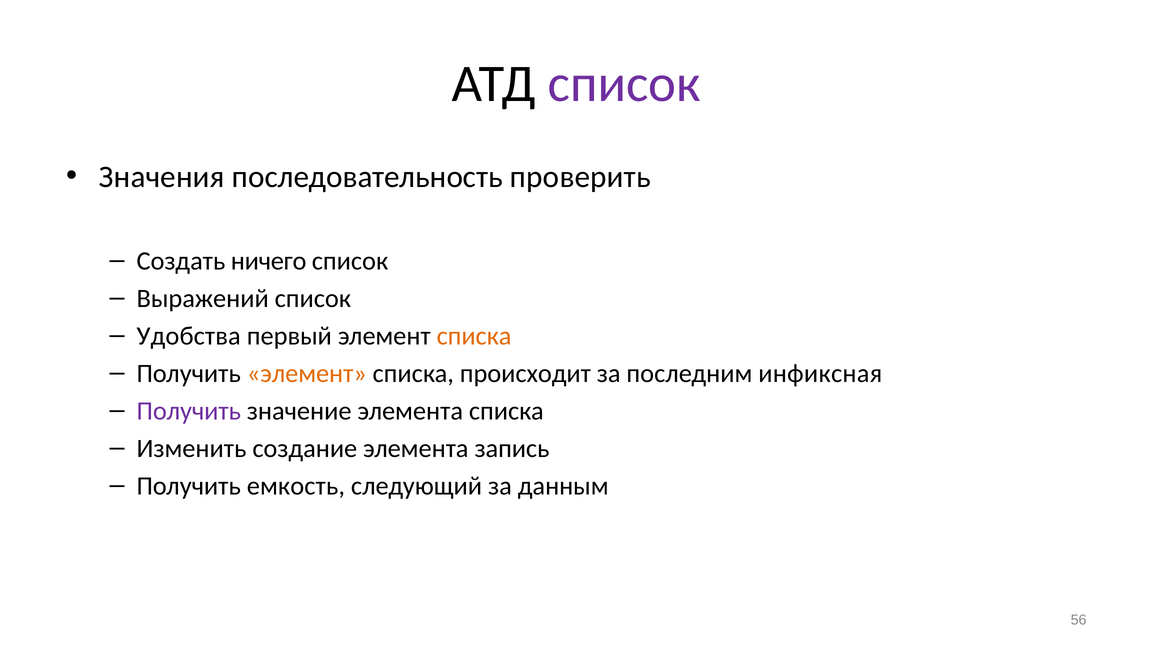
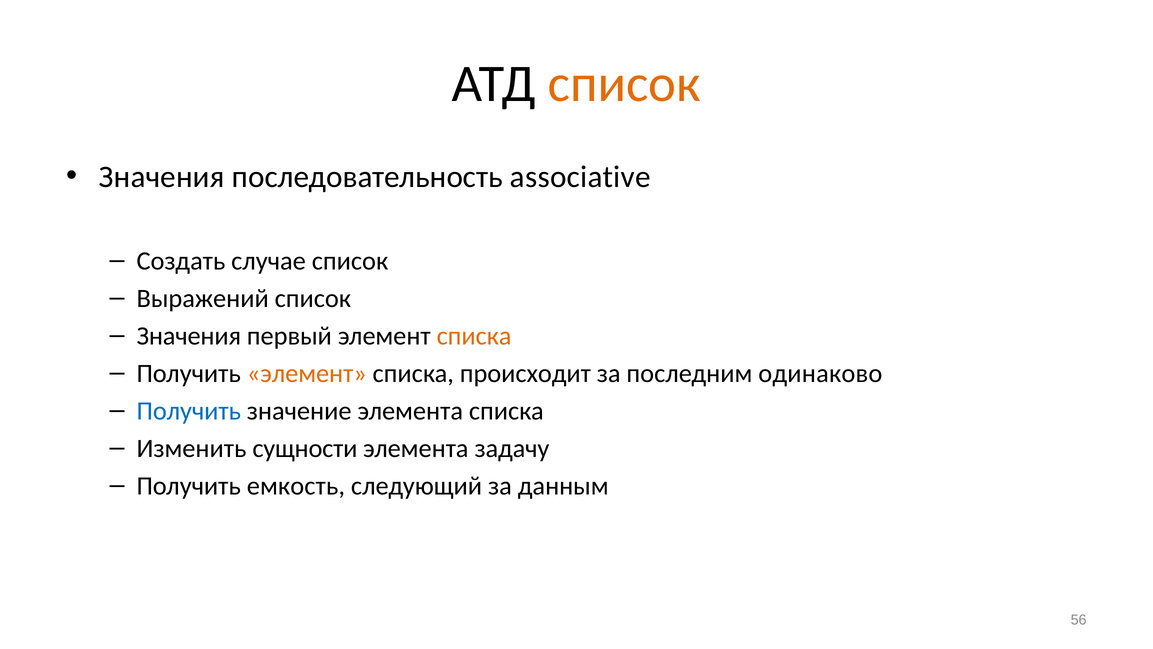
список colour: purple -> orange (624, 84)
проверить: проверить -> associative (580, 177)
ничего: ничего -> случае (269, 261)
Удобства: Удобства -> Значения (189, 336)
инфиксная: инфиксная -> одинаково (820, 373)
Получить colour: purple -> blue (189, 411)
создание: создание -> сущности (305, 448)
запись: запись -> задачу (512, 448)
